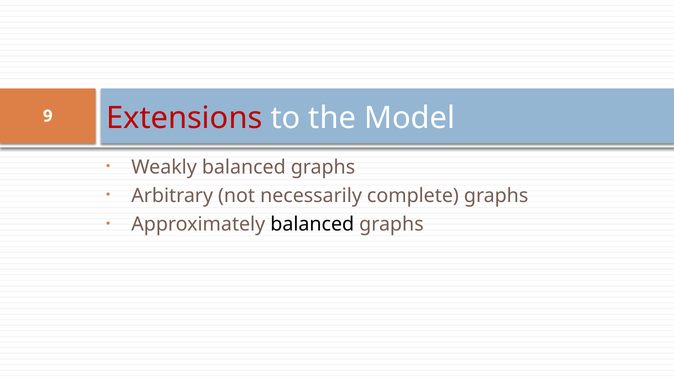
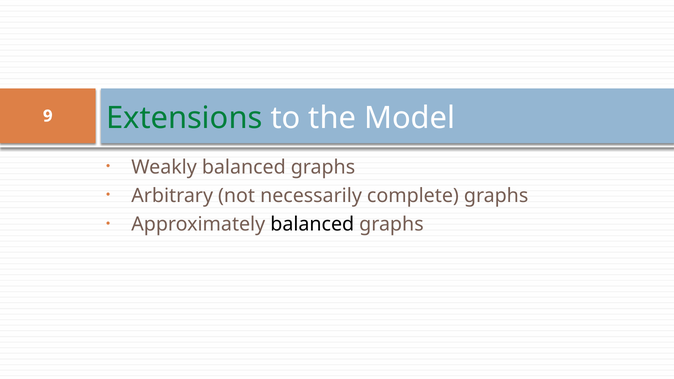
Extensions colour: red -> green (184, 118)
